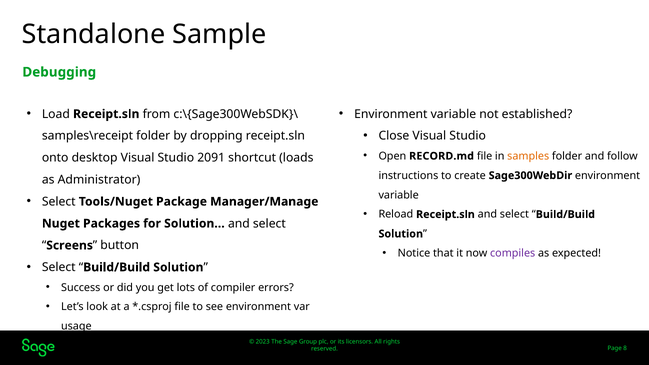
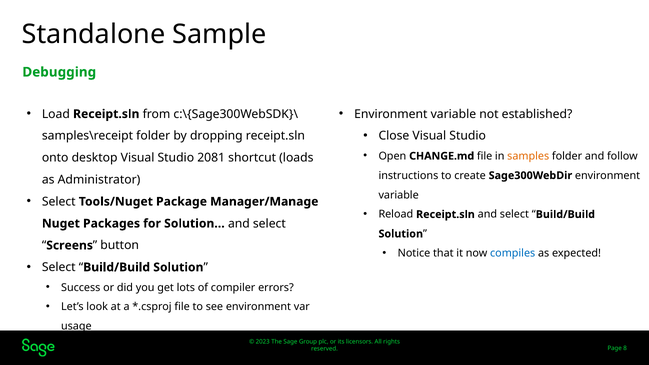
RECORD.md: RECORD.md -> CHANGE.md (442, 156)
2091: 2091 -> 2081 (211, 158)
compiles colour: purple -> blue (513, 253)
